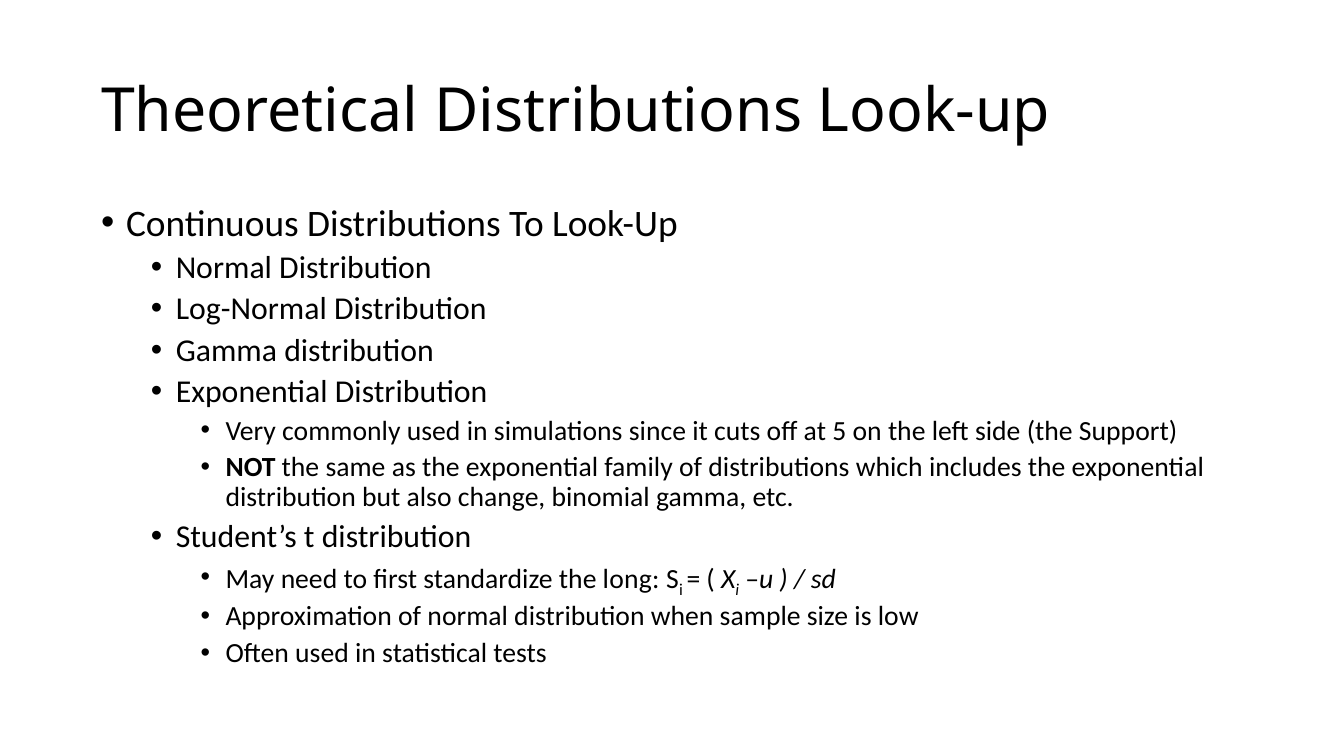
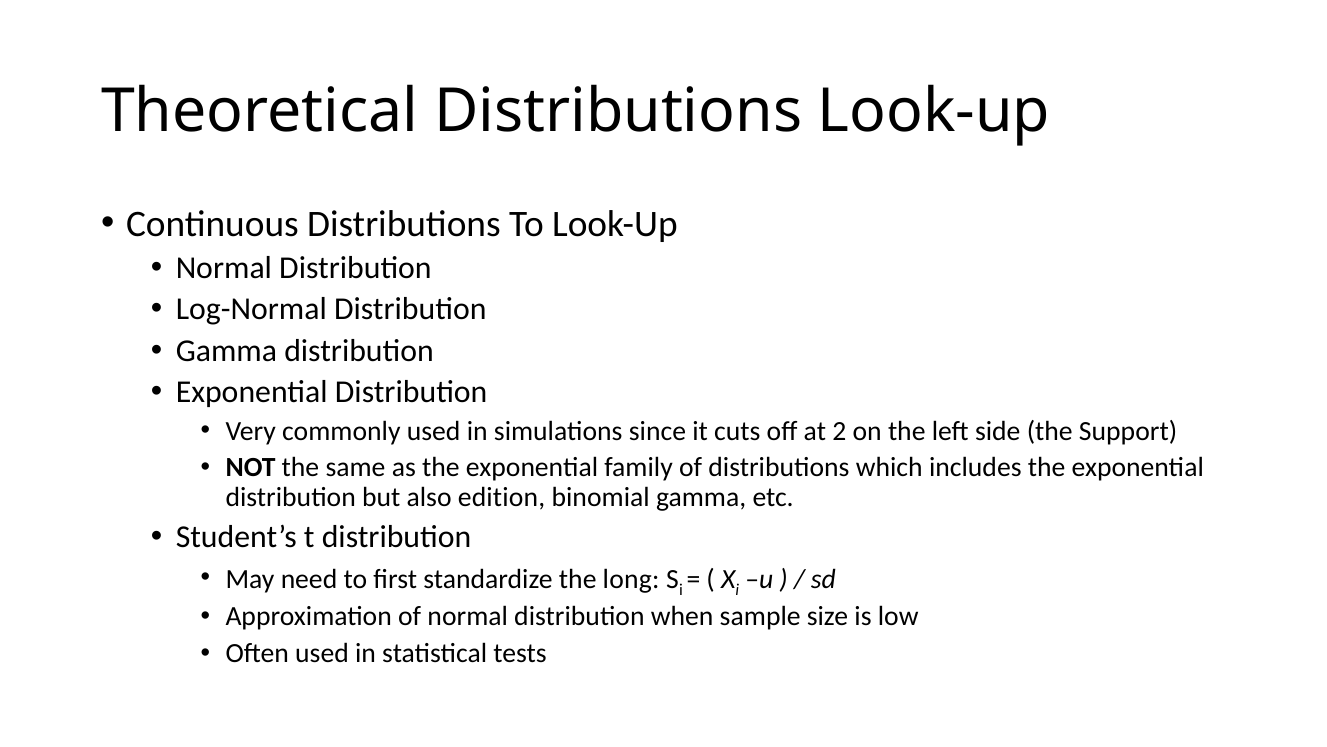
5: 5 -> 2 (839, 431)
change: change -> edition (502, 497)
